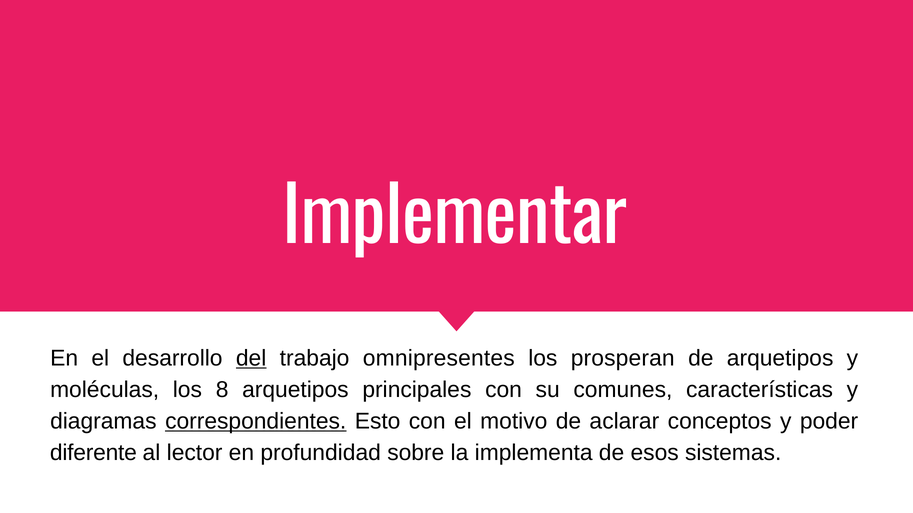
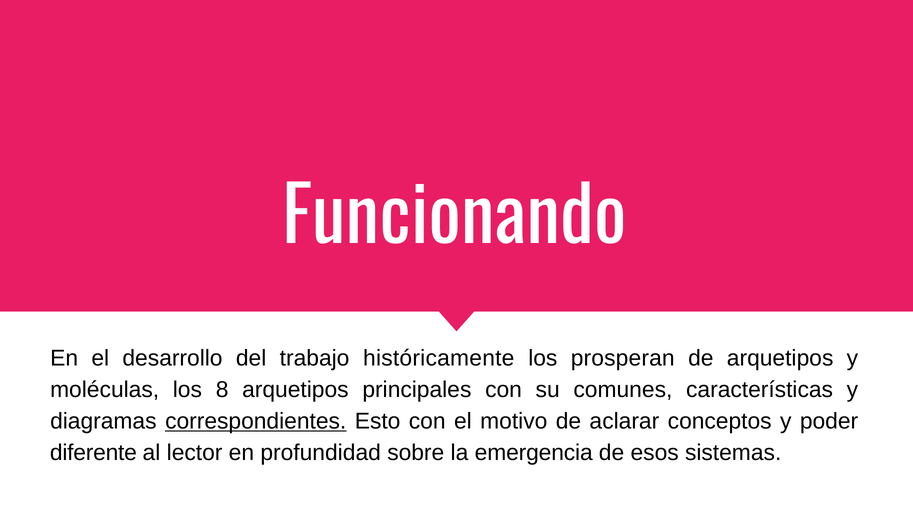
Implementar: Implementar -> Funcionando (454, 219)
del underline: present -> none (251, 359)
omnipresentes: omnipresentes -> históricamente (439, 359)
implementa: implementa -> emergencia (534, 453)
